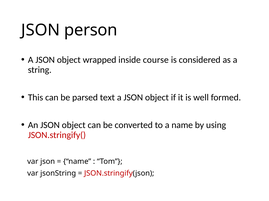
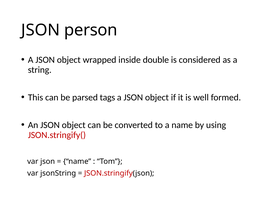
course: course -> double (156, 60)
text: text -> tags (107, 98)
